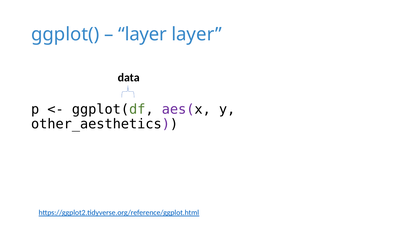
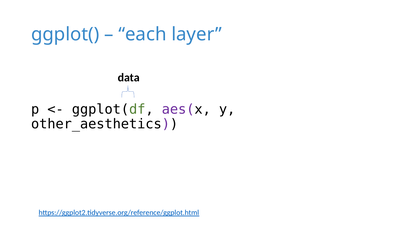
layer: layer -> each (143, 34)
